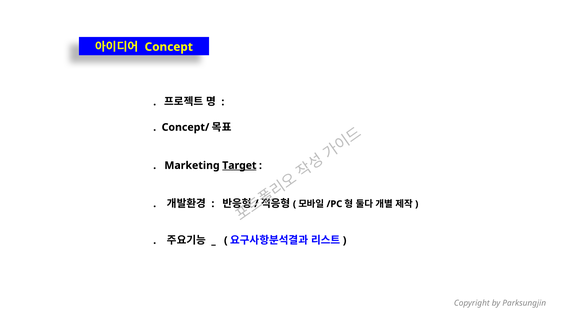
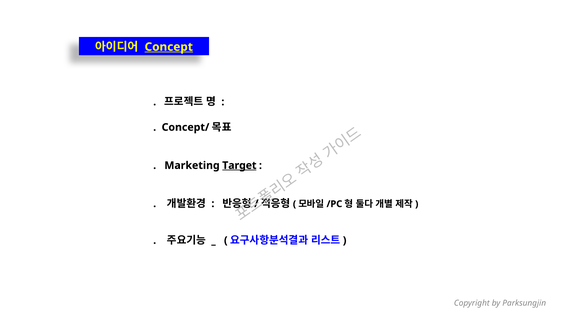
Concept underline: none -> present (169, 47)
